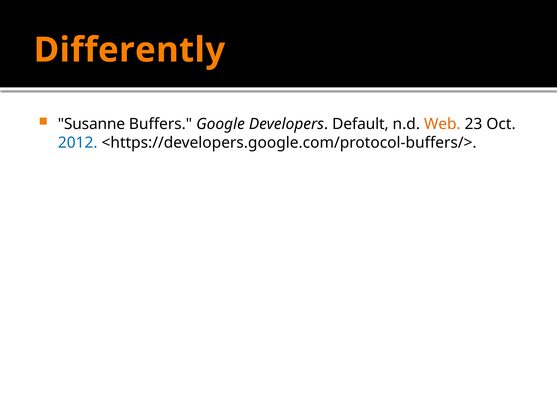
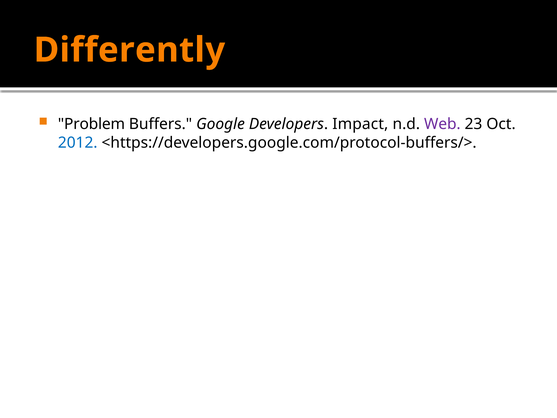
Susanne: Susanne -> Problem (91, 124)
Default: Default -> Impact (360, 124)
Web colour: orange -> purple (442, 124)
